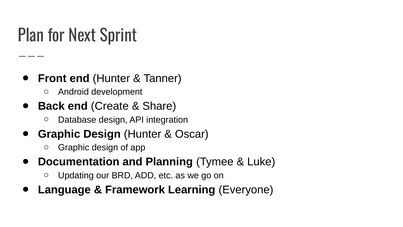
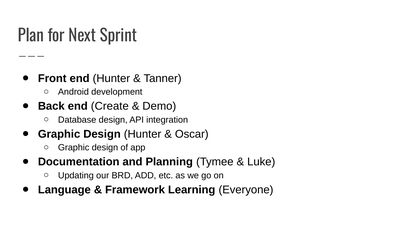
Share: Share -> Demo (159, 106)
